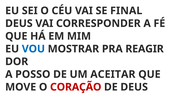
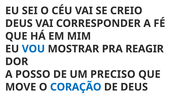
FINAL: FINAL -> CREIO (126, 11)
ACEITAR: ACEITAR -> PRECISO (113, 74)
CORAÇÃO colour: red -> blue (76, 87)
